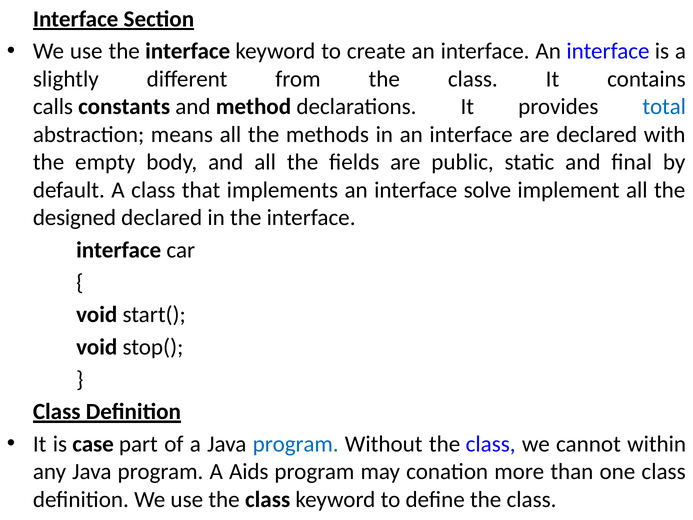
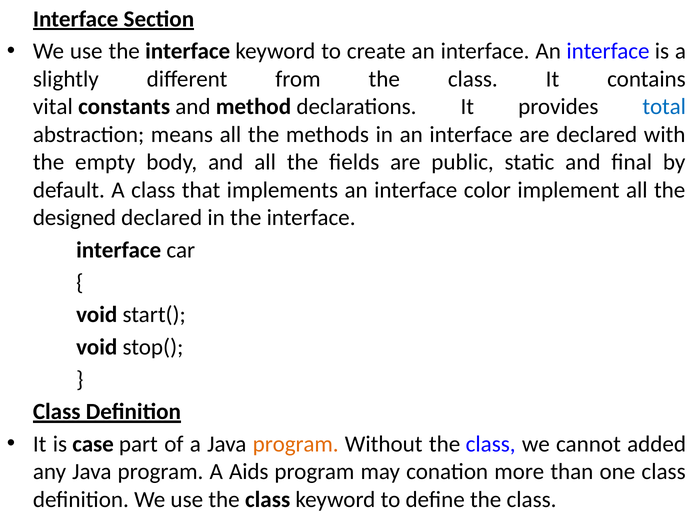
calls: calls -> vital (53, 107)
solve: solve -> color (487, 190)
program colour: blue -> orange (296, 444)
within: within -> added (657, 444)
